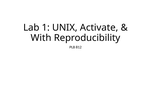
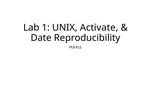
With: With -> Date (41, 38)
